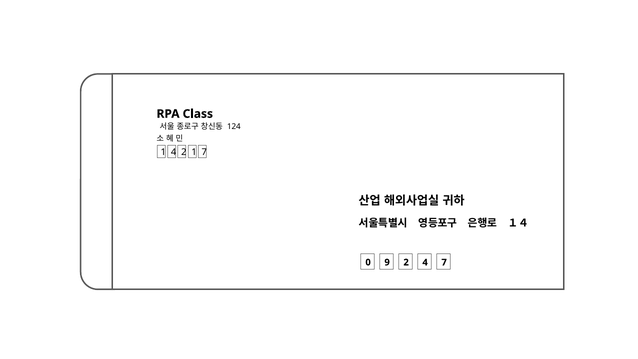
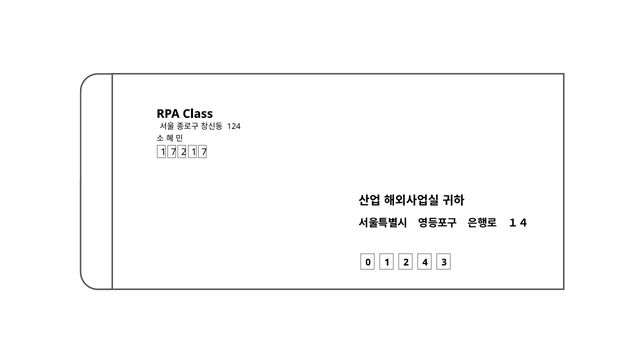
4: 4 -> 7 (174, 152)
0 9: 9 -> 1 (387, 262)
4 7: 7 -> 3 (444, 262)
